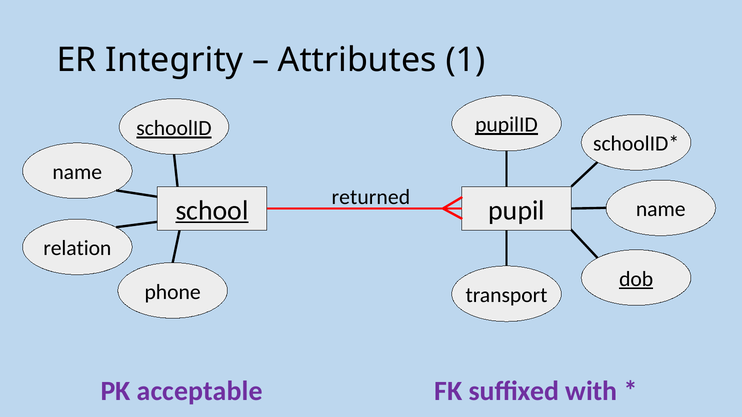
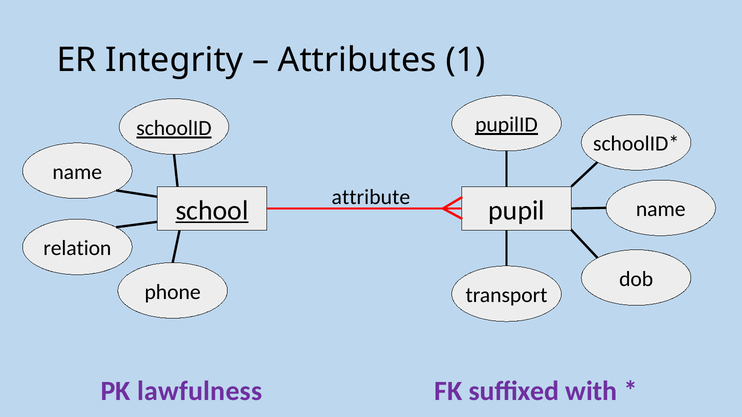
returned: returned -> attribute (371, 197)
dob underline: present -> none (636, 279)
acceptable: acceptable -> lawfulness (200, 392)
